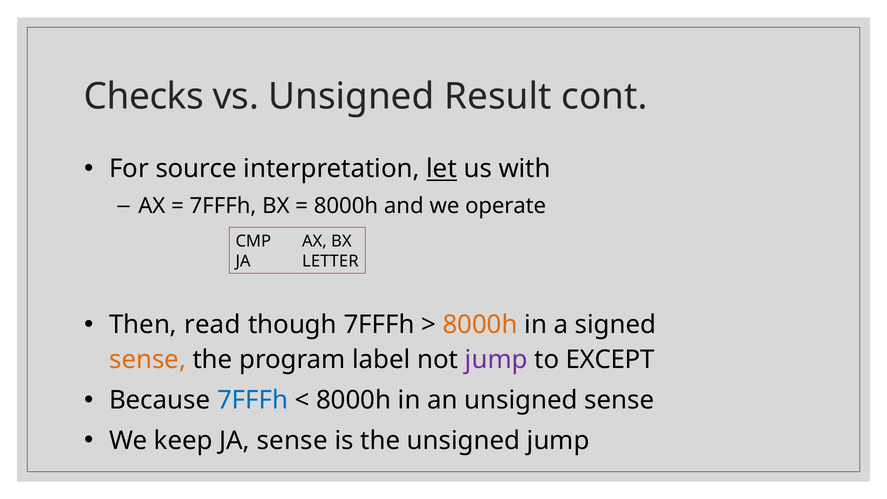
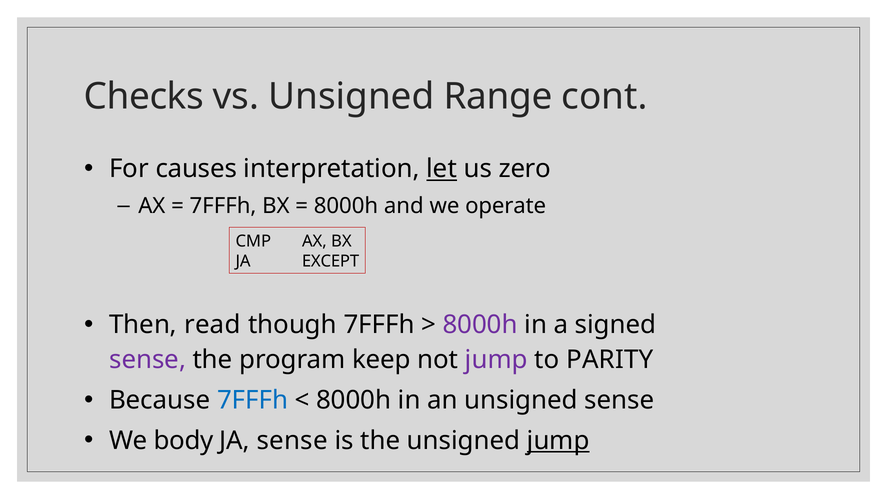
Result: Result -> Range (498, 96)
source: source -> causes (196, 169)
with: with -> zero (525, 169)
LETTER: LETTER -> EXCEPT (331, 261)
8000h colour: orange -> purple (480, 325)
sense colour: orange -> purple (148, 360)
label: label -> keep (381, 360)
EXCEPT: EXCEPT -> PARITY (610, 360)
keep: keep -> body (184, 440)
jump underline: none -> present (558, 440)
